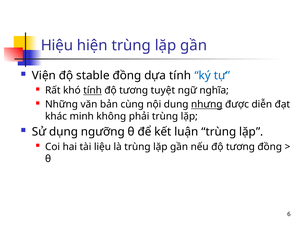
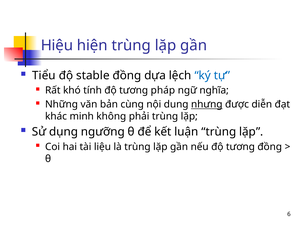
Viện: Viện -> Tiểu (44, 76)
dựa tính: tính -> lệch (180, 76)
tính underline: present -> none (93, 90)
tuyệt: tuyệt -> pháp (163, 90)
